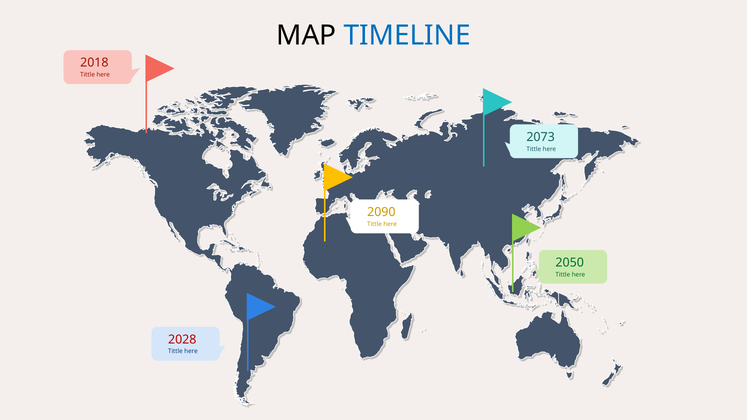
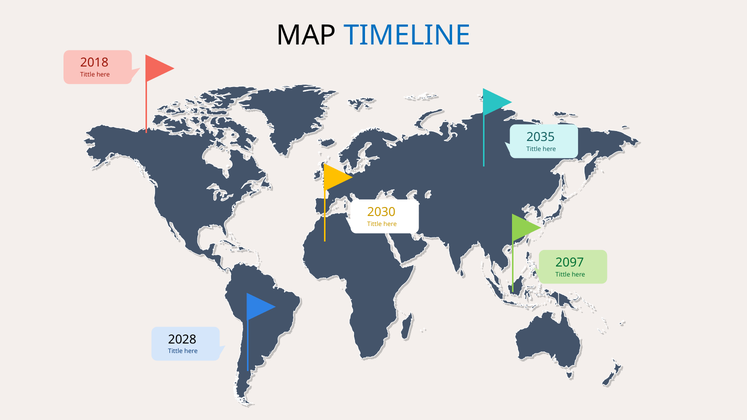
2073: 2073 -> 2035 (541, 137)
2090: 2090 -> 2030 (381, 212)
2050: 2050 -> 2097 (570, 263)
2028 colour: red -> black (182, 340)
